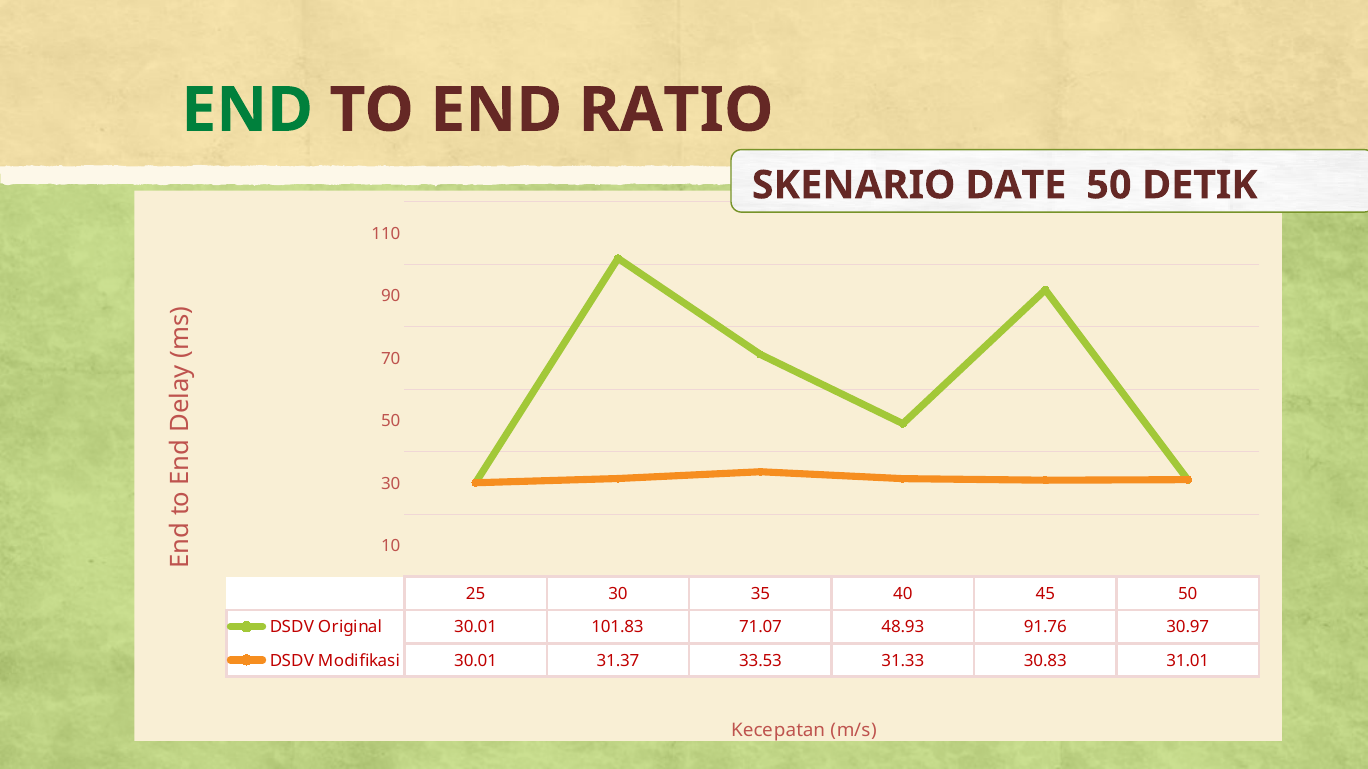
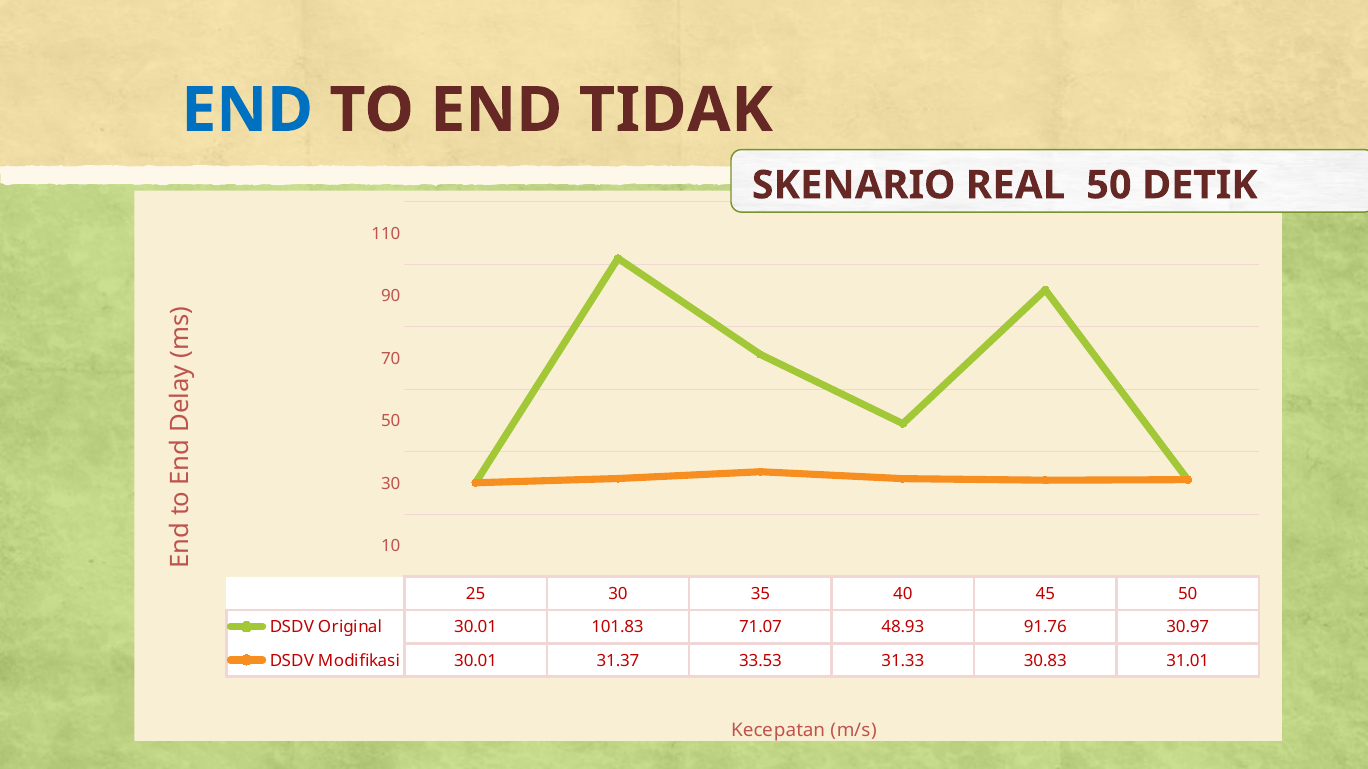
END colour: green -> blue (247, 110)
RATIO: RATIO -> TIDAK (676, 110)
DATE: DATE -> REAL (1015, 185)
